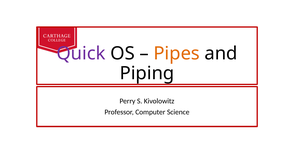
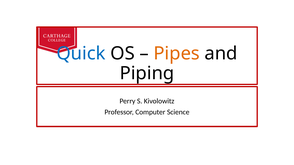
Quick colour: purple -> blue (81, 54)
